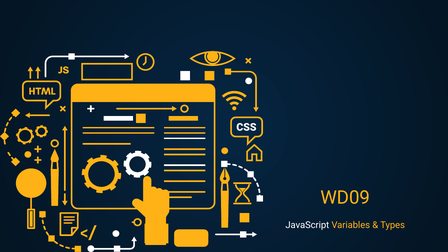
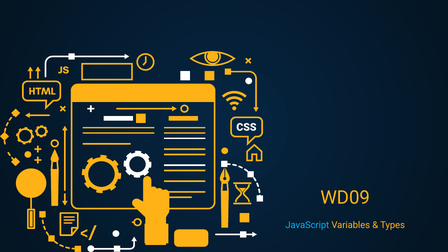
JavaScript colour: white -> light blue (307, 225)
